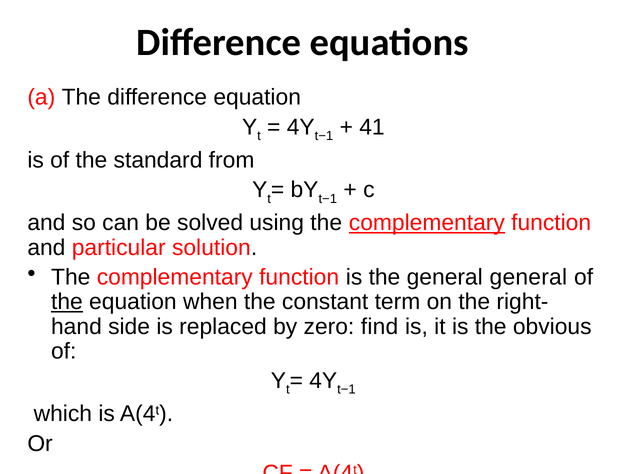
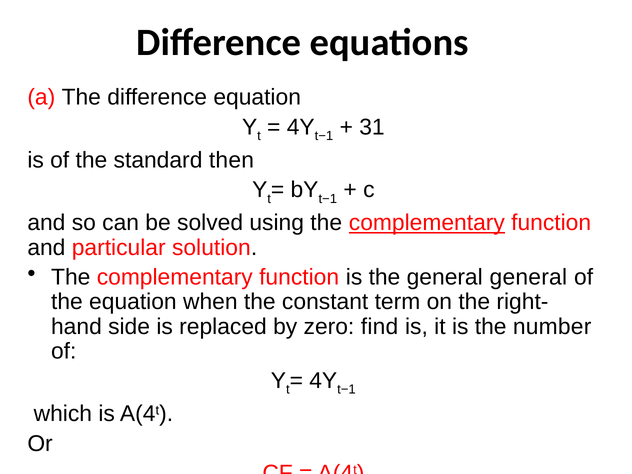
41: 41 -> 31 (372, 127)
from: from -> then (231, 160)
the underline: present -> none (67, 302)
obvious: obvious -> number (552, 326)
